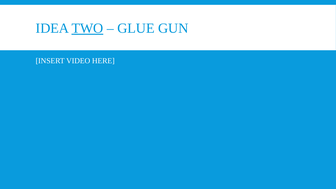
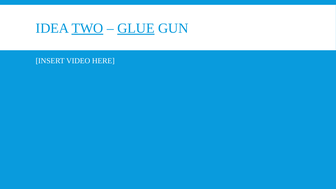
GLUE underline: none -> present (136, 28)
